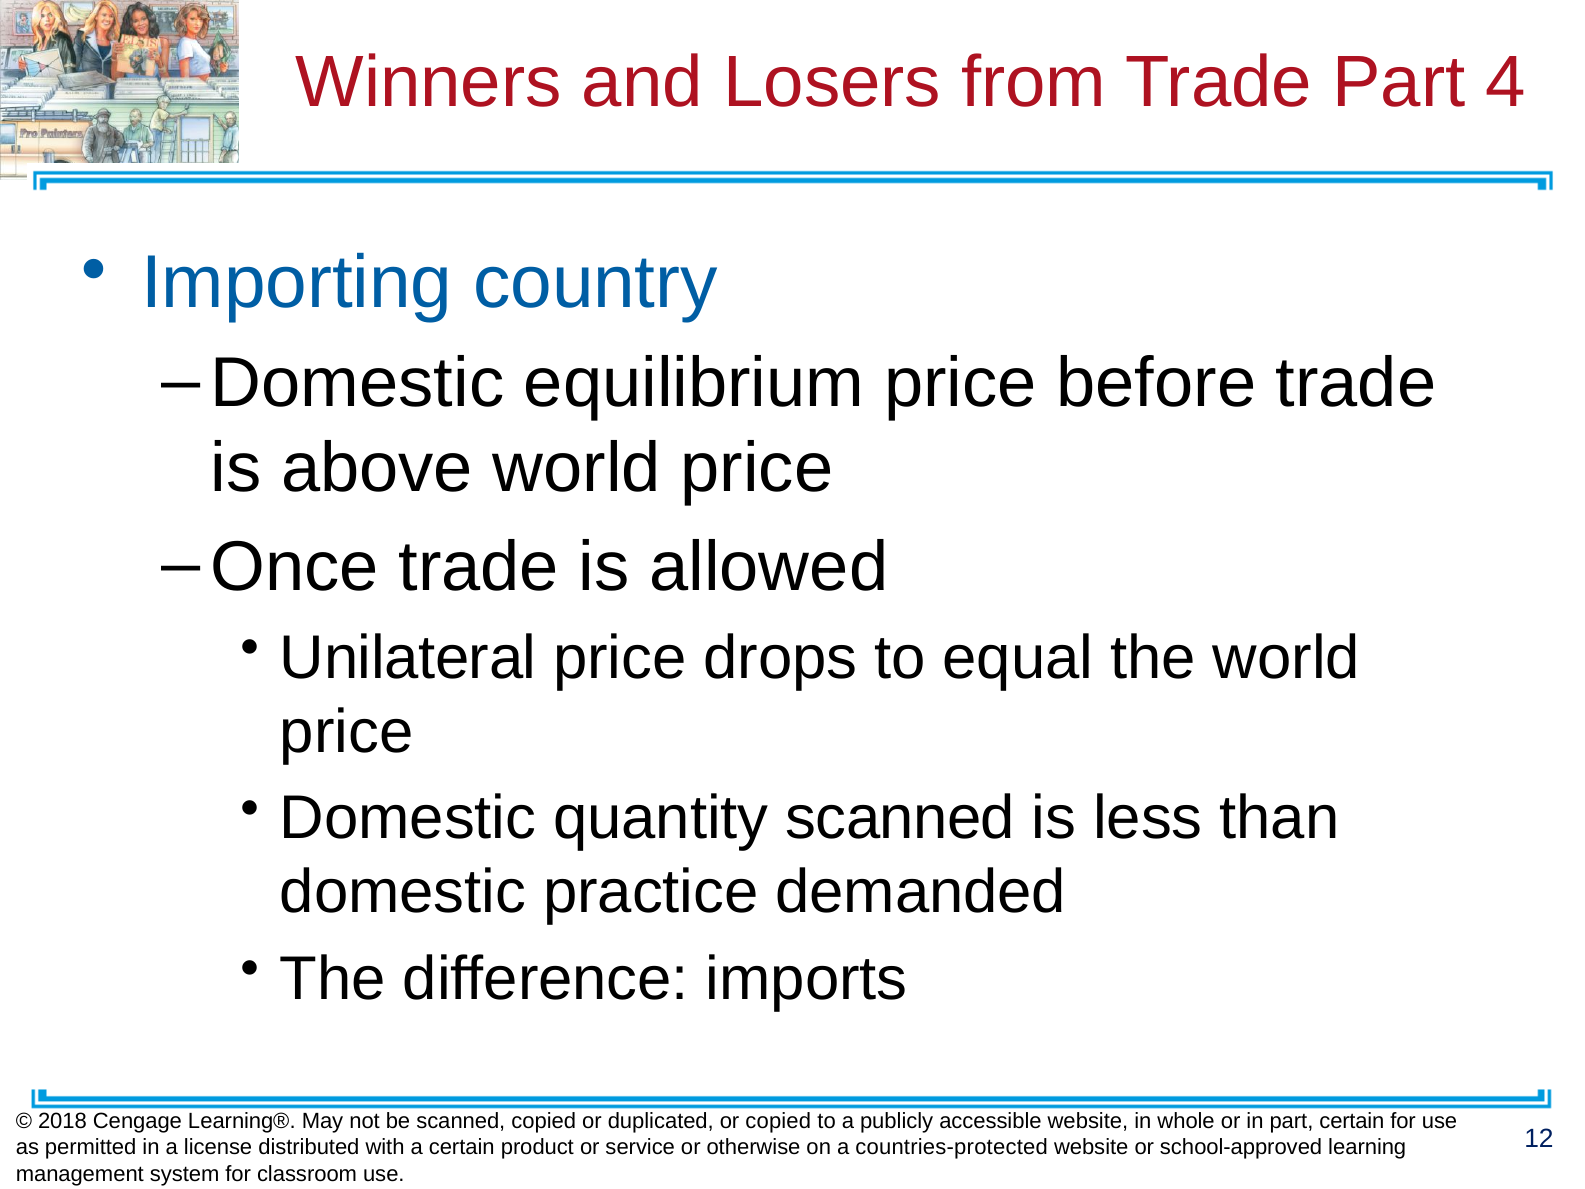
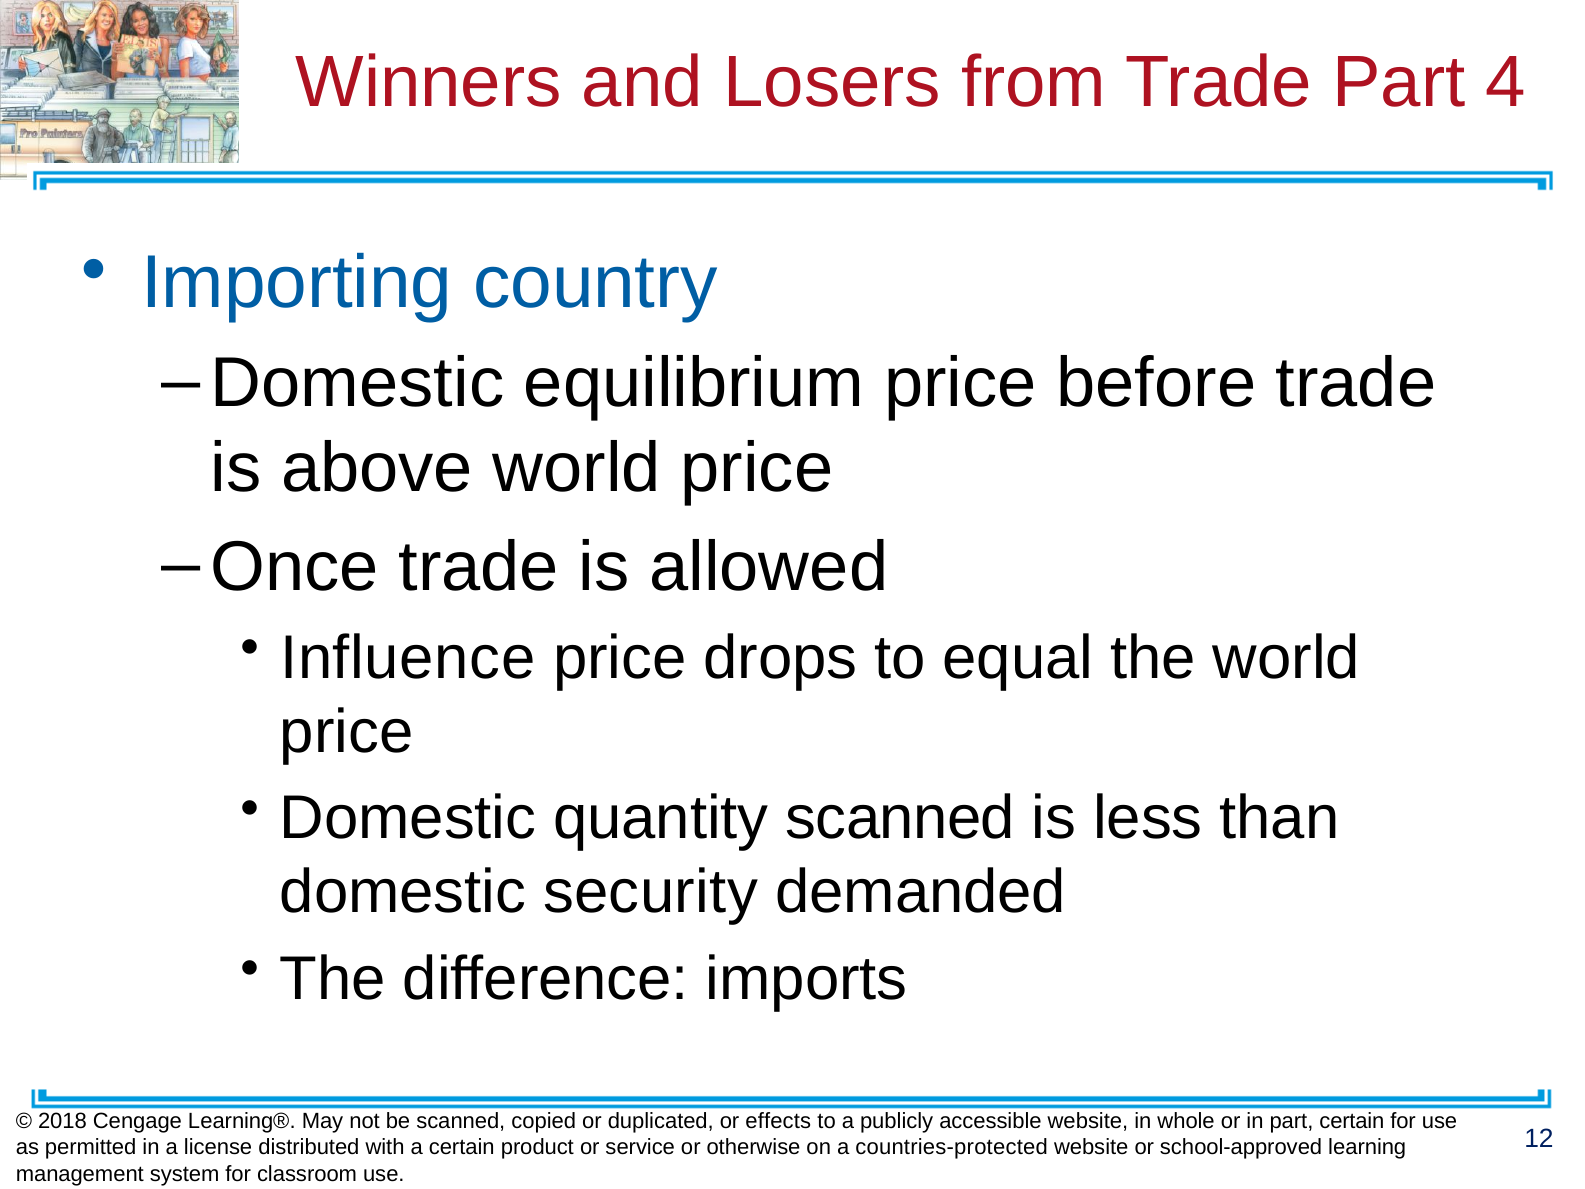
Unilateral: Unilateral -> Influence (408, 658)
practice: practice -> security (651, 892)
or copied: copied -> effects (778, 1121)
